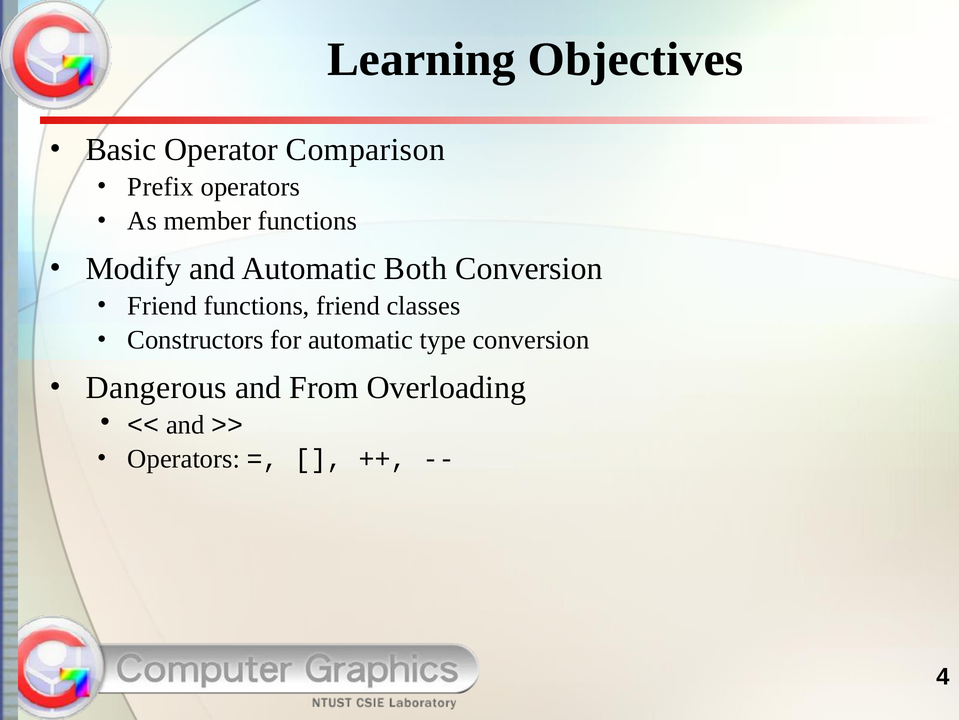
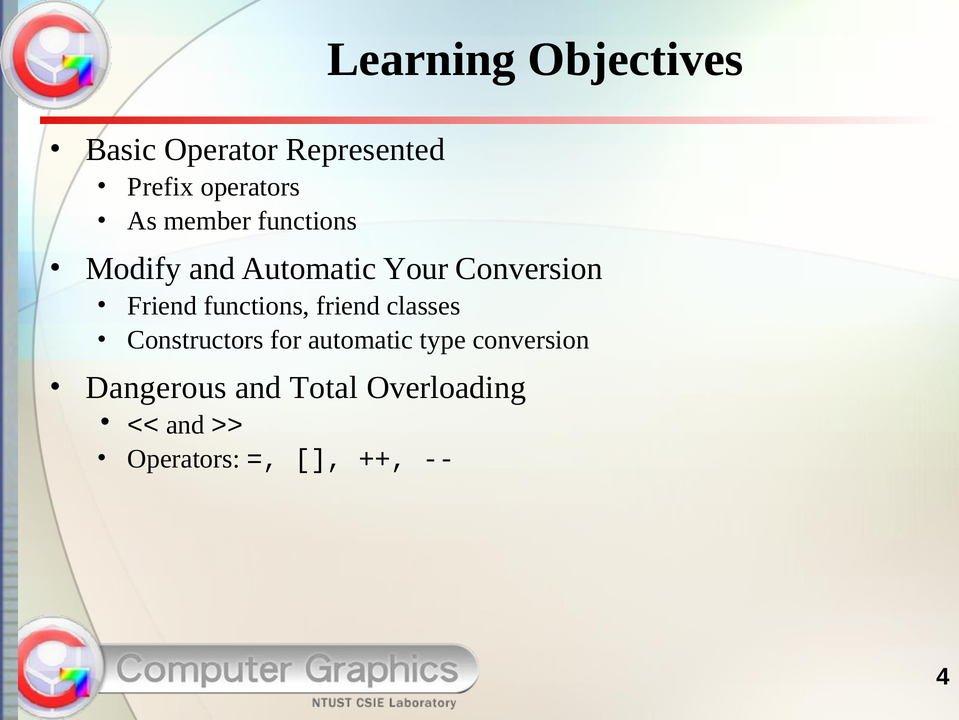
Comparison: Comparison -> Represented (366, 150)
Both: Both -> Your (416, 269)
From: From -> Total (324, 387)
